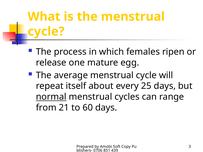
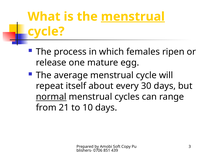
menstrual underline: none -> present (133, 17)
25: 25 -> 30 (146, 86)
60: 60 -> 10 (88, 108)
